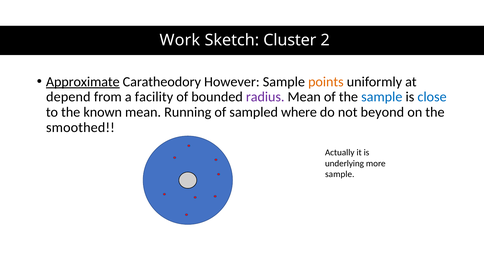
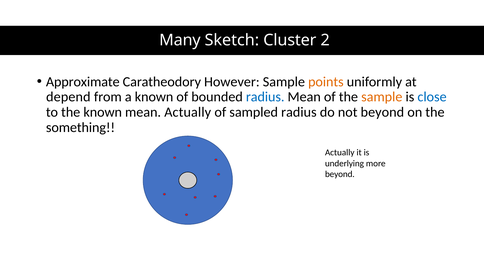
Work: Work -> Many (180, 40)
Approximate underline: present -> none (83, 82)
a facility: facility -> known (154, 97)
radius colour: purple -> blue (265, 97)
sample colour: blue -> orange (382, 97)
mean Running: Running -> Actually (188, 112)
sampled where: where -> radius (299, 112)
smoothed: smoothed -> something (81, 128)
sample: sample -> beyond (340, 174)
